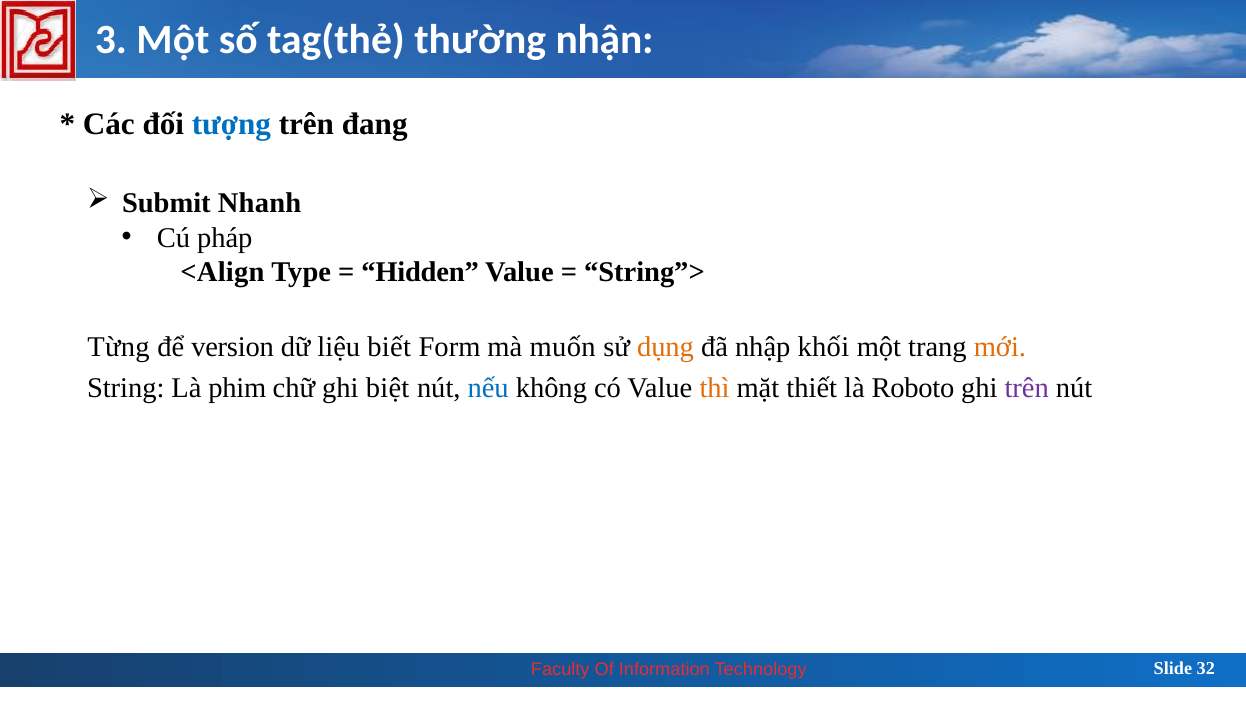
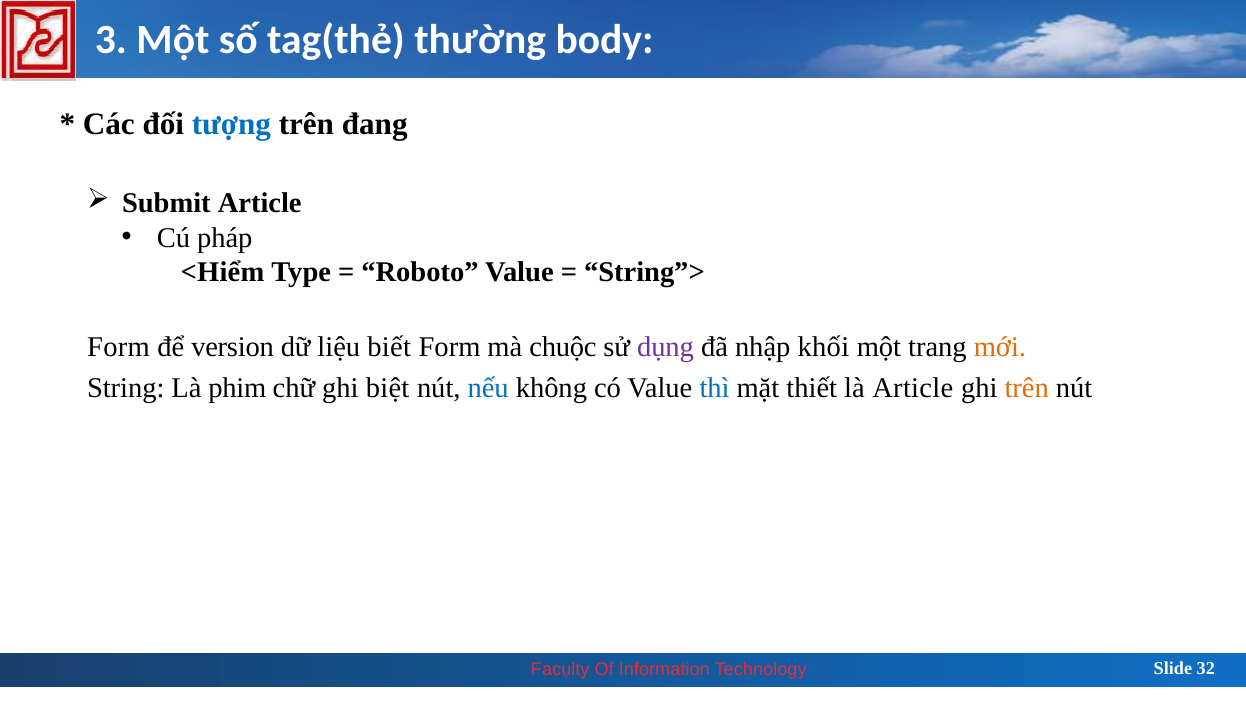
nhận: nhận -> body (604, 40)
Submit Nhanh: Nhanh -> Article (260, 203)
<Align: <Align -> <Hiểm (222, 272)
Hidden: Hidden -> Roboto (420, 272)
Từng: Từng -> Form (119, 347)
muốn: muốn -> chuộc (563, 347)
dụng colour: orange -> purple (666, 347)
thì colour: orange -> blue (715, 388)
là Roboto: Roboto -> Article (913, 388)
trên colour: purple -> orange (1027, 388)
